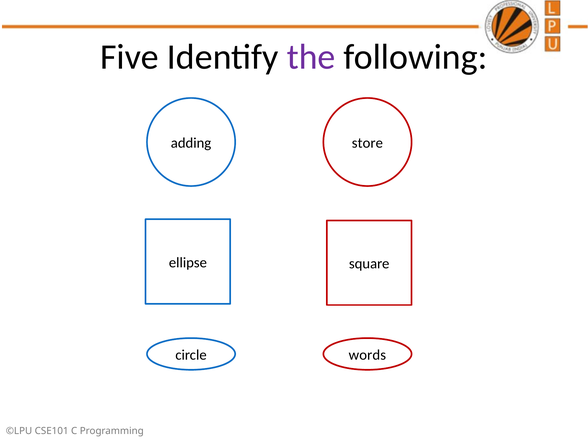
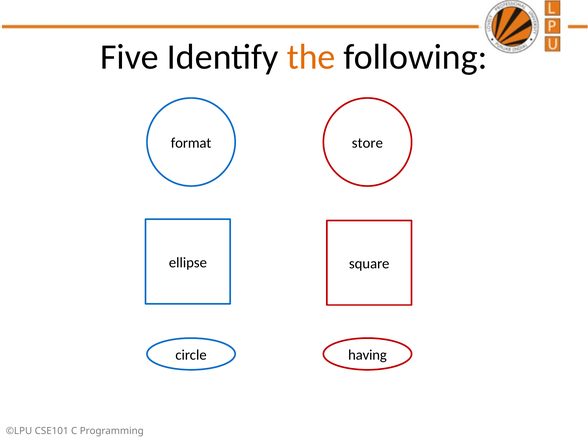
the colour: purple -> orange (311, 57)
adding: adding -> format (191, 143)
words: words -> having (367, 355)
